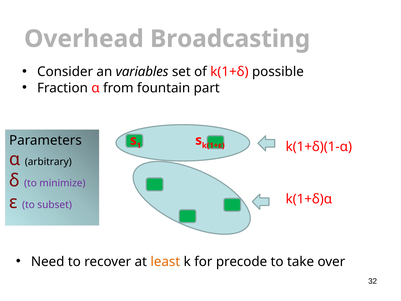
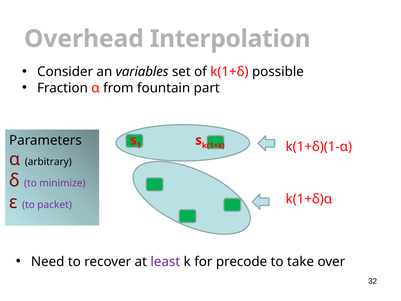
Broadcasting: Broadcasting -> Interpolation (230, 39)
subset: subset -> packet (55, 205)
least colour: orange -> purple (165, 261)
